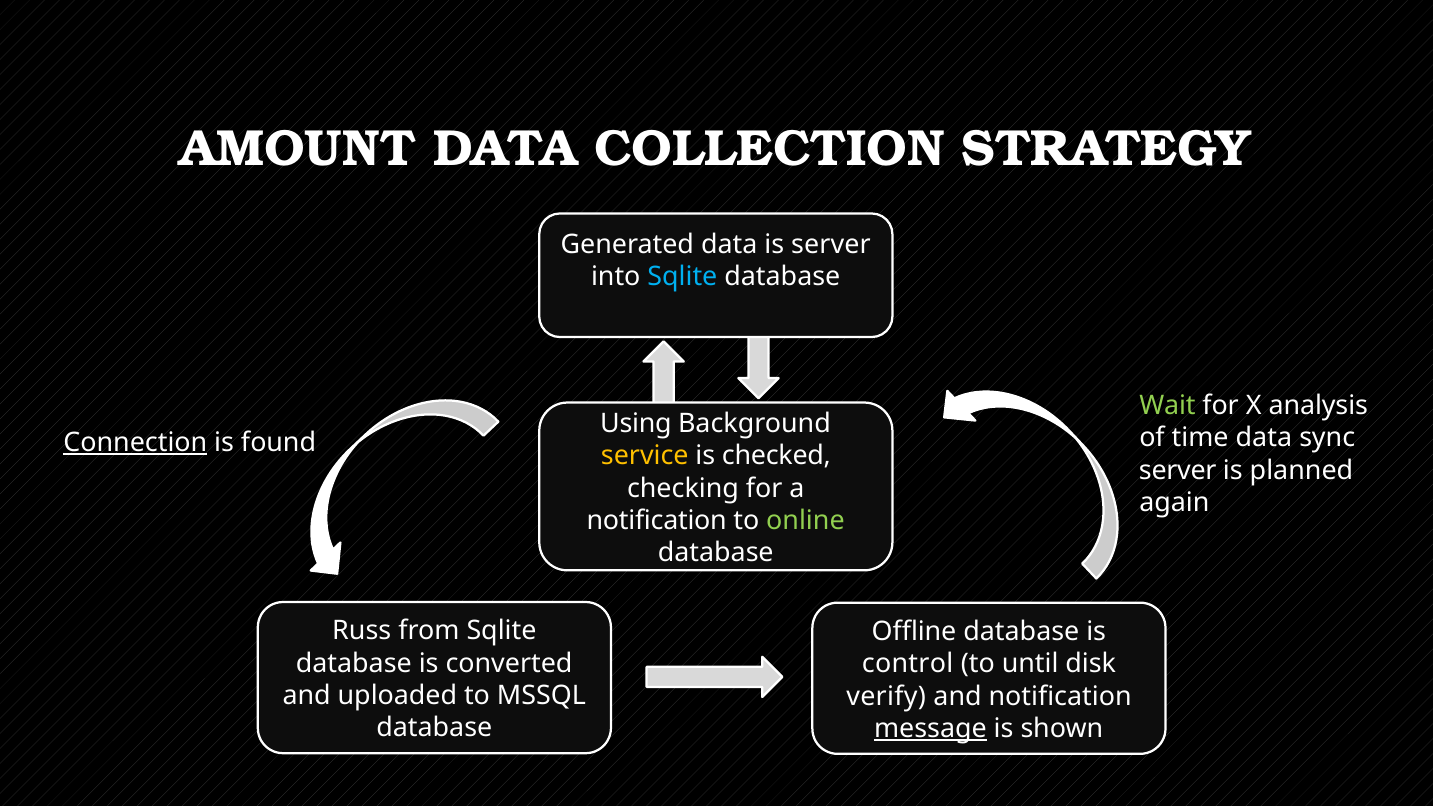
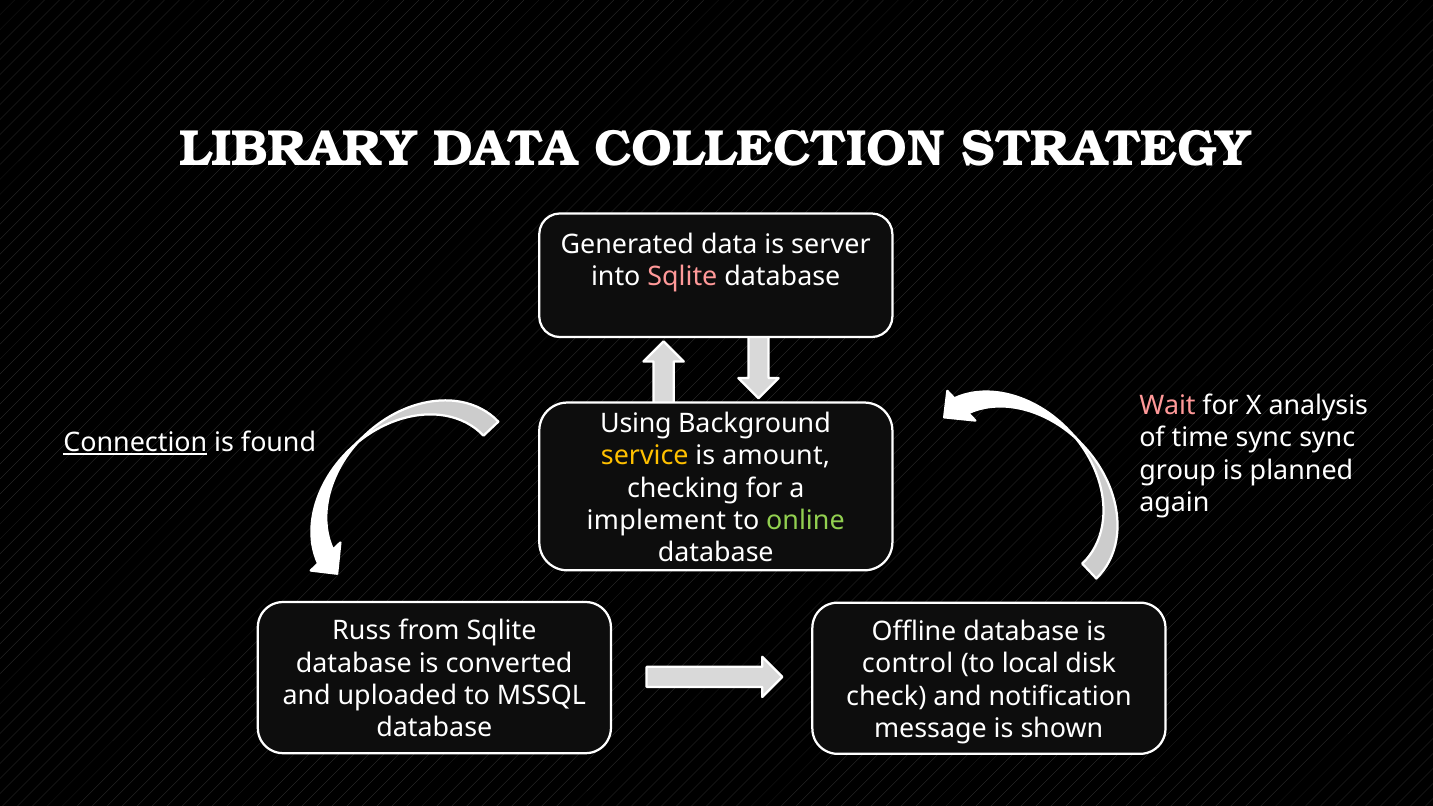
AMOUNT: AMOUNT -> LIBRARY (298, 149)
Sqlite colour: light blue -> pink (682, 277)
Wait colour: light green -> pink (1167, 406)
time data: data -> sync (1264, 438)
checked: checked -> amount (776, 456)
server: server -> group (1178, 470)
notification: notification -> implement (656, 521)
until: until -> local (1030, 664)
verify: verify -> check (886, 696)
message underline: present -> none (930, 729)
